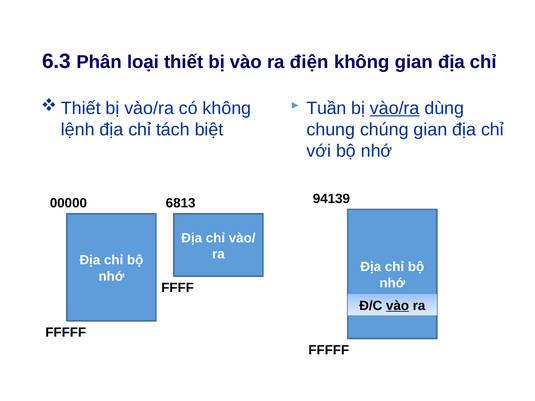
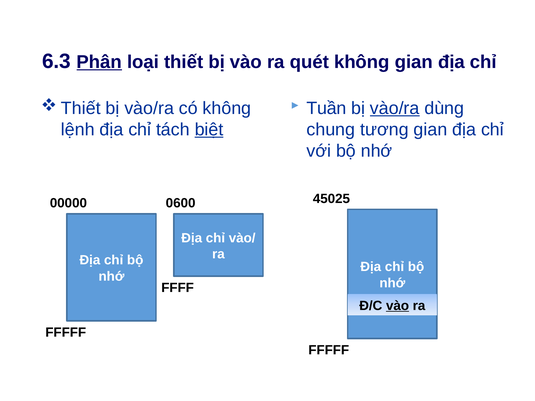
Phân underline: none -> present (99, 62)
điện: điện -> quét (309, 62)
biệt underline: none -> present (209, 130)
chúng: chúng -> tương (384, 130)
94139: 94139 -> 45025 (331, 199)
6813: 6813 -> 0600 (181, 203)
